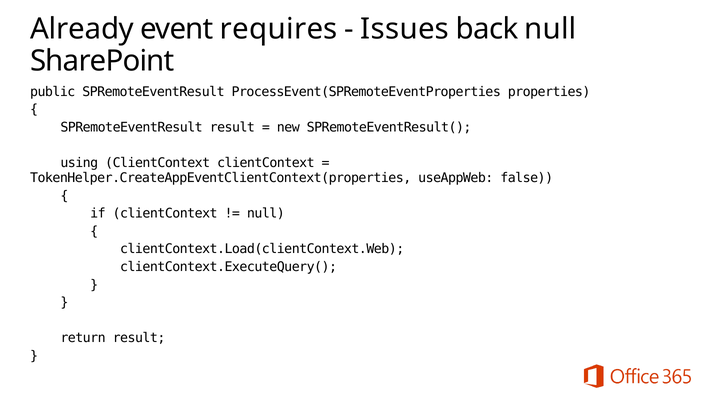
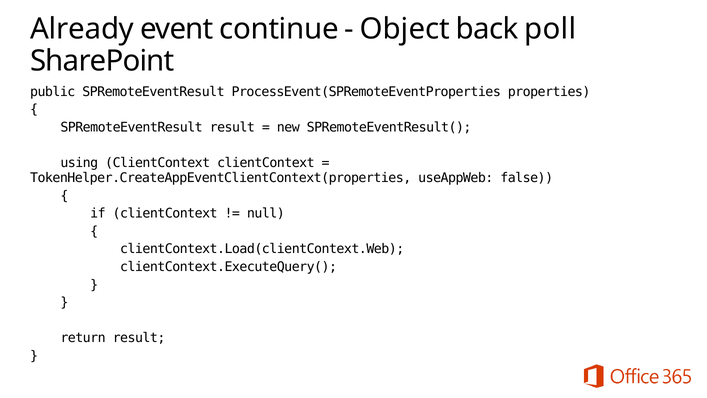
requires: requires -> continue (279, 29)
Issues: Issues -> Object (405, 29)
back null: null -> poll (550, 29)
